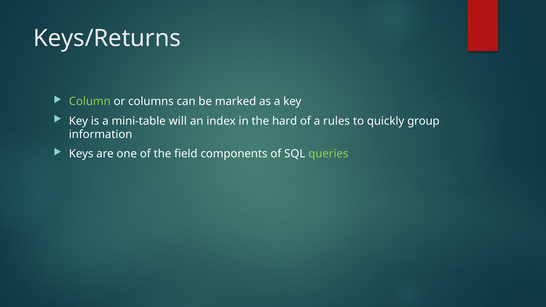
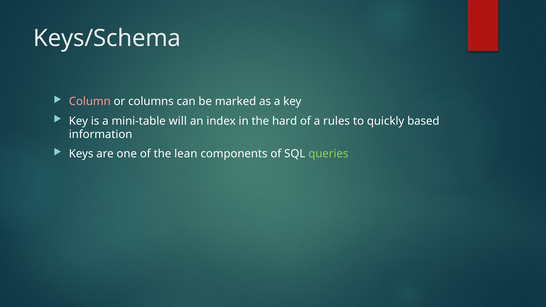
Keys/Returns: Keys/Returns -> Keys/Schema (107, 38)
Column colour: light green -> pink (90, 102)
group: group -> based (423, 121)
field: field -> lean (186, 154)
